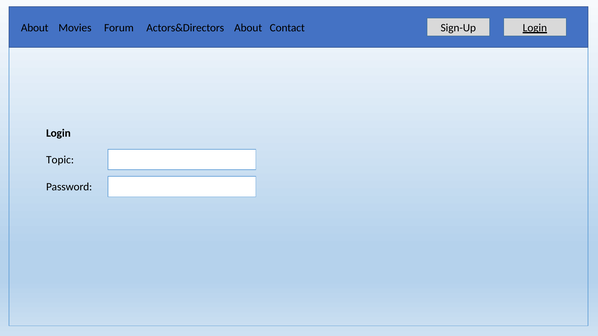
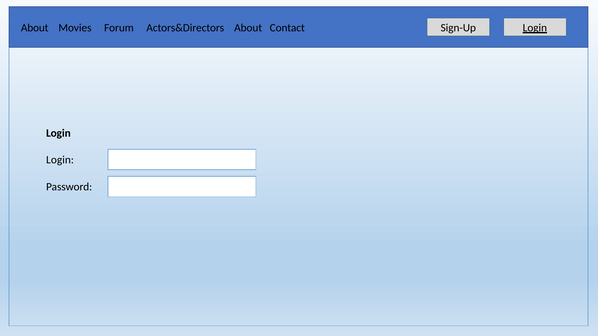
Topic: Topic -> Login (60, 160)
